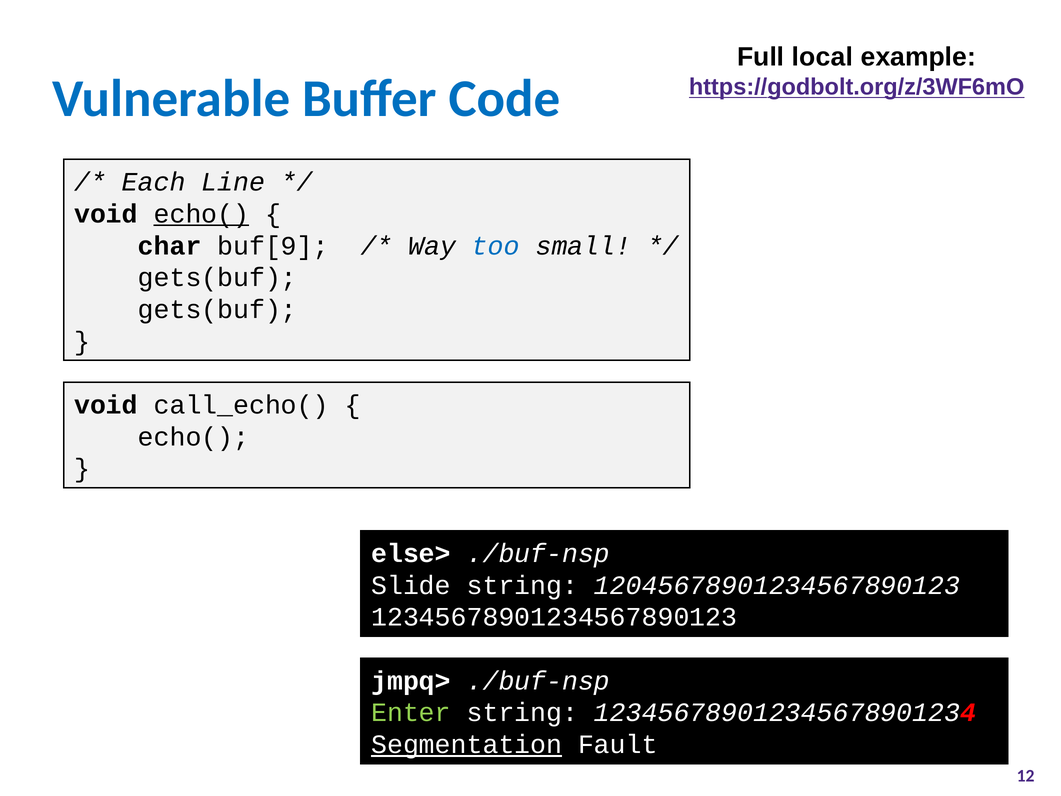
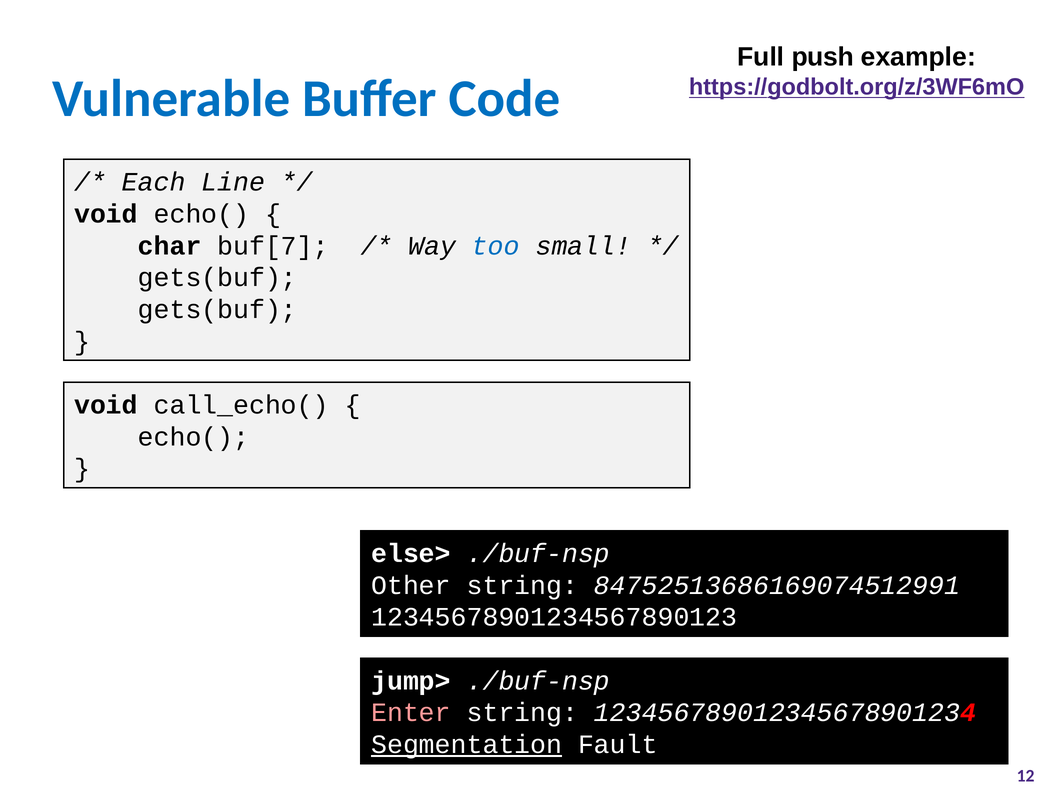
local: local -> push (823, 57)
echo( underline: present -> none (201, 214)
buf[9: buf[9 -> buf[7 (273, 246)
Slide: Slide -> Other (411, 585)
12045678901234567890123: 12045678901234567890123 -> 84752513686169074512991 (777, 585)
jmpq>: jmpq> -> jump> (411, 681)
Enter colour: light green -> pink (411, 713)
